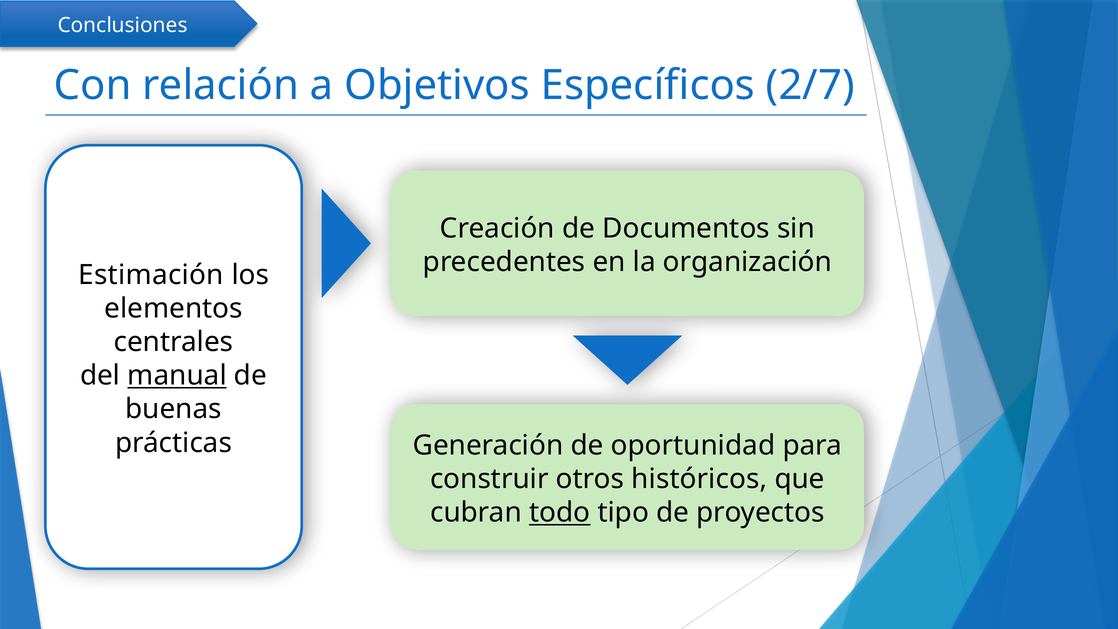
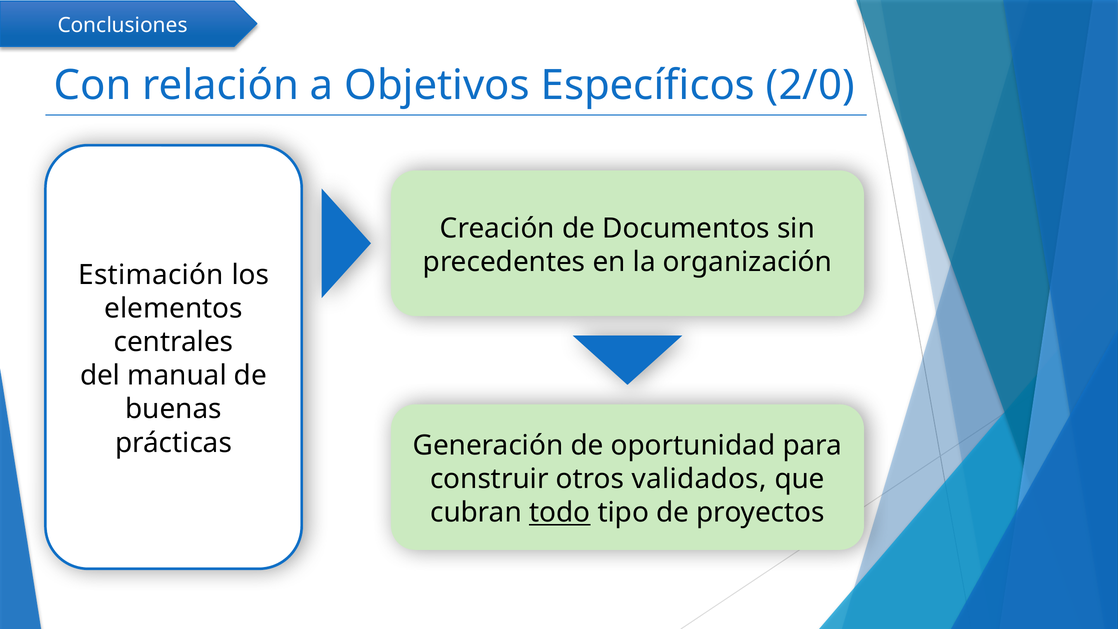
2/7: 2/7 -> 2/0 (810, 85)
manual underline: present -> none (177, 376)
históricos: históricos -> validados (699, 479)
